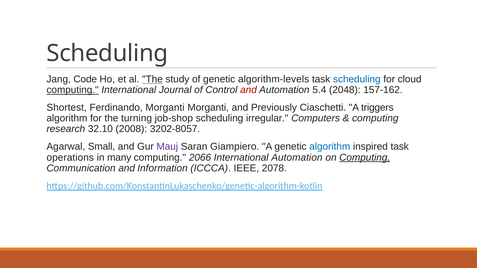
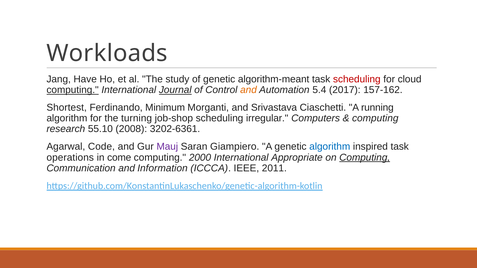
Scheduling: Scheduling -> Workloads (107, 53)
Code: Code -> Have (85, 79)
The underline: present -> none (152, 79)
algorithm-levels: algorithm-levels -> algorithm-meant (274, 79)
scheduling colour: blue -> red (357, 79)
Journal underline: none -> present (175, 90)
and colour: red -> orange (249, 90)
2048: 2048 -> 2017 (345, 90)
Ferdinando Morganti: Morganti -> Minimum (165, 108)
Previously: Previously -> Srivastava (274, 108)
triggers: triggers -> running (377, 108)
32.10: 32.10 -> 55.10 (100, 129)
3202-8057: 3202-8057 -> 3202-6361 (175, 129)
Small: Small -> Code (101, 147)
many: many -> come (119, 158)
2066: 2066 -> 2000 (200, 158)
International Automation: Automation -> Appropriate (297, 158)
2078: 2078 -> 2011 (274, 168)
